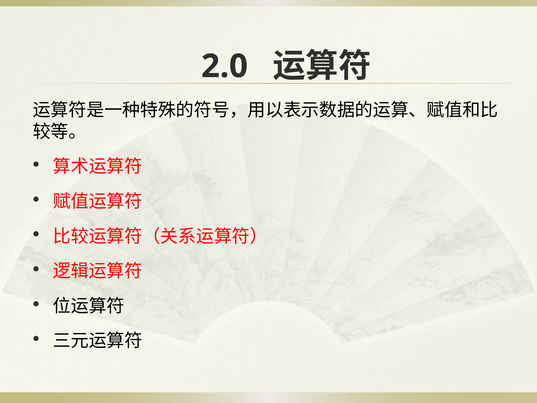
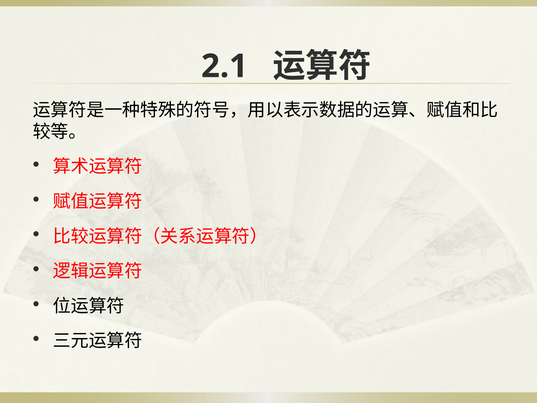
2.0: 2.0 -> 2.1 (224, 66)
